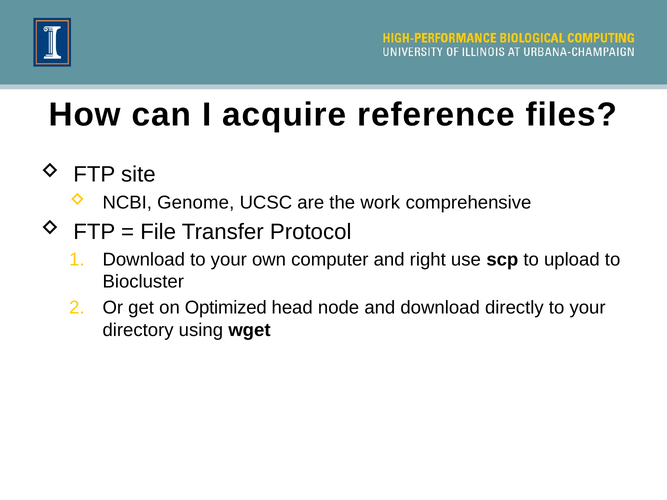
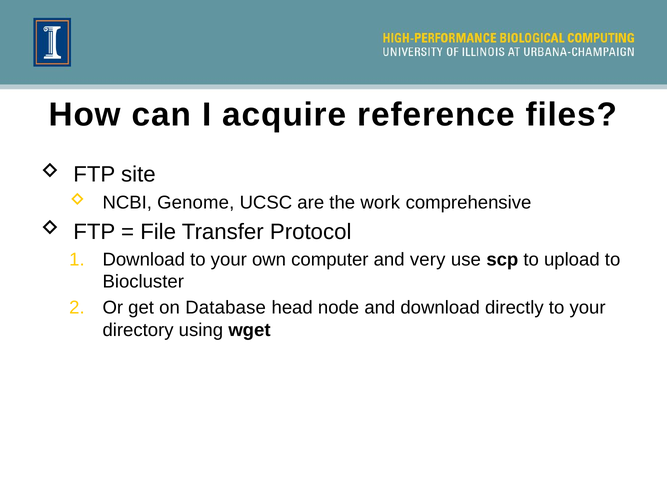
right: right -> very (428, 260)
Optimized: Optimized -> Database (226, 308)
